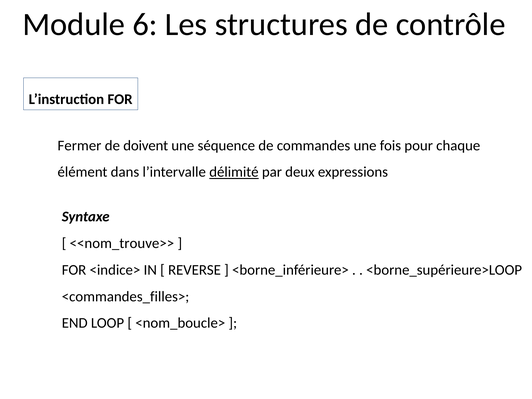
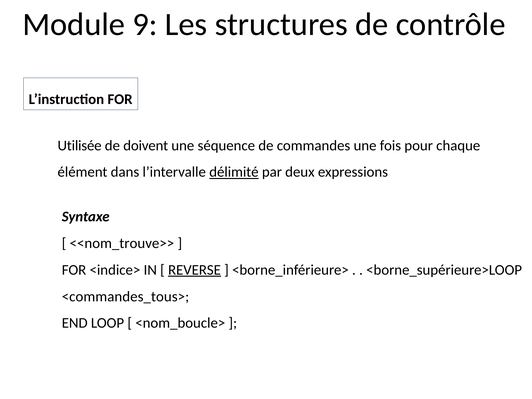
6: 6 -> 9 (145, 24)
Fermer: Fermer -> Utilisée (80, 145)
REVERSE underline: none -> present (194, 270)
<commandes_filles>: <commandes_filles> -> <commandes_tous> (125, 296)
